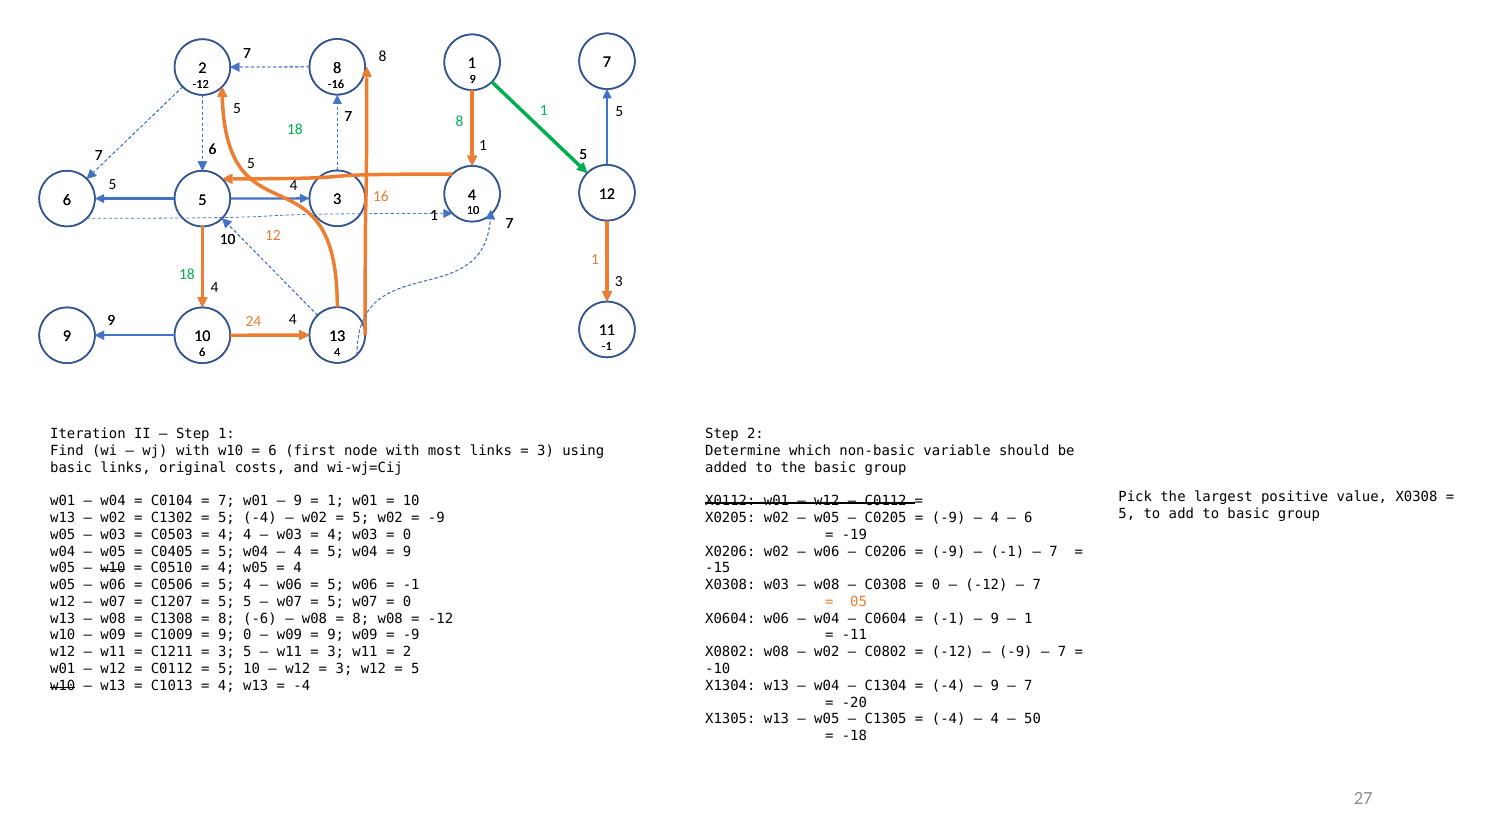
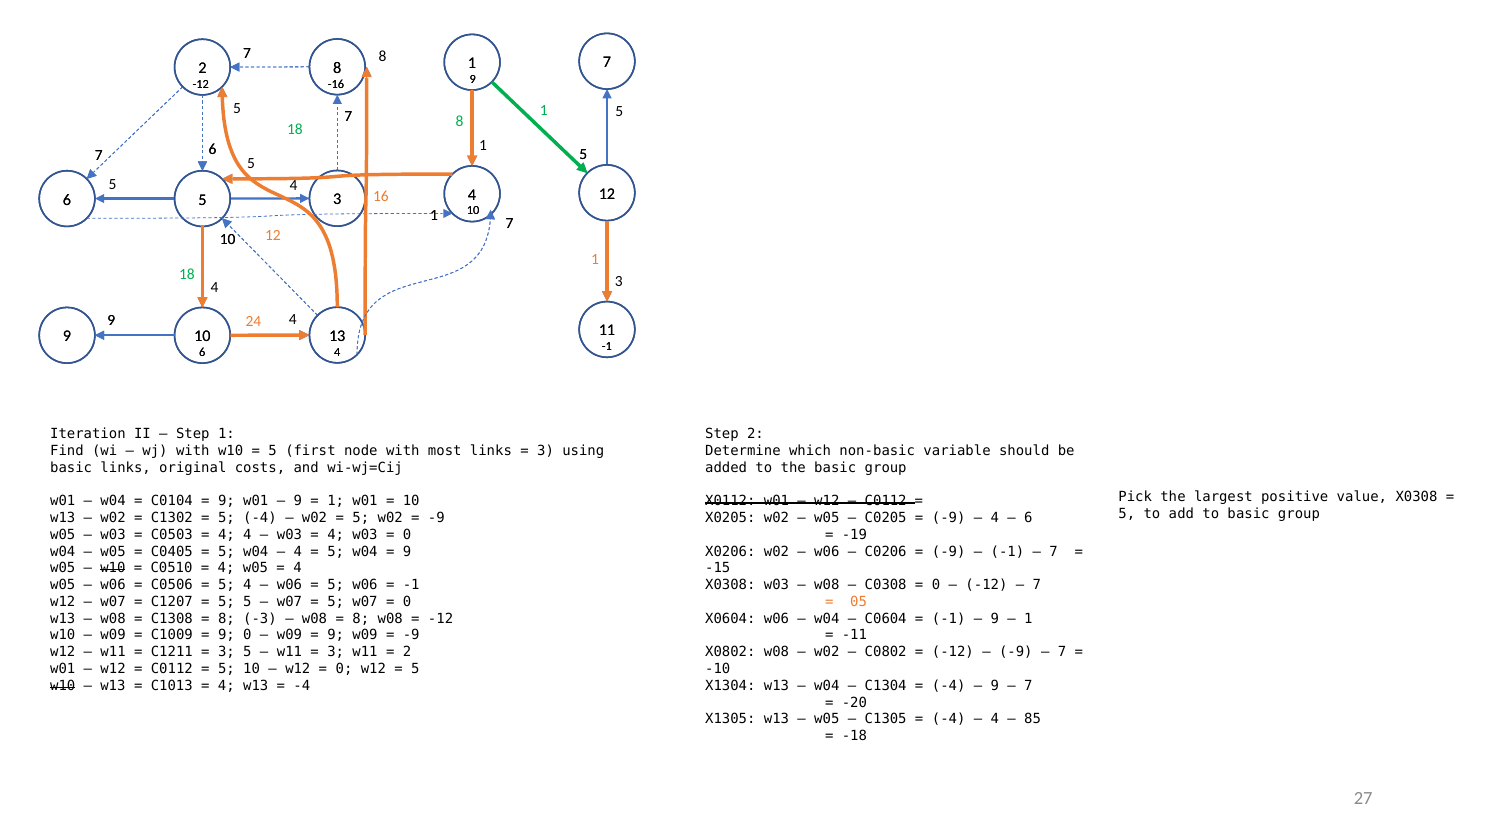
6: 6 -> 5 (273, 451)
7: 7 -> 9 (227, 501)
-6: -6 -> -3 (260, 619)
3: 3 -> 0 (344, 669)
50: 50 -> 85 (1033, 719)
